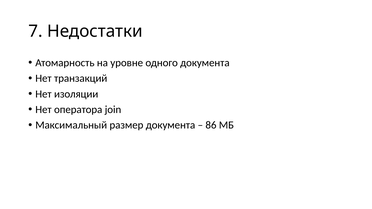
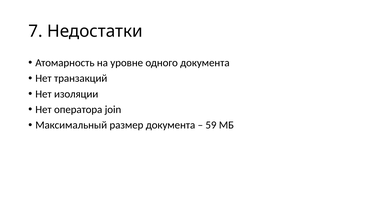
86: 86 -> 59 (211, 125)
